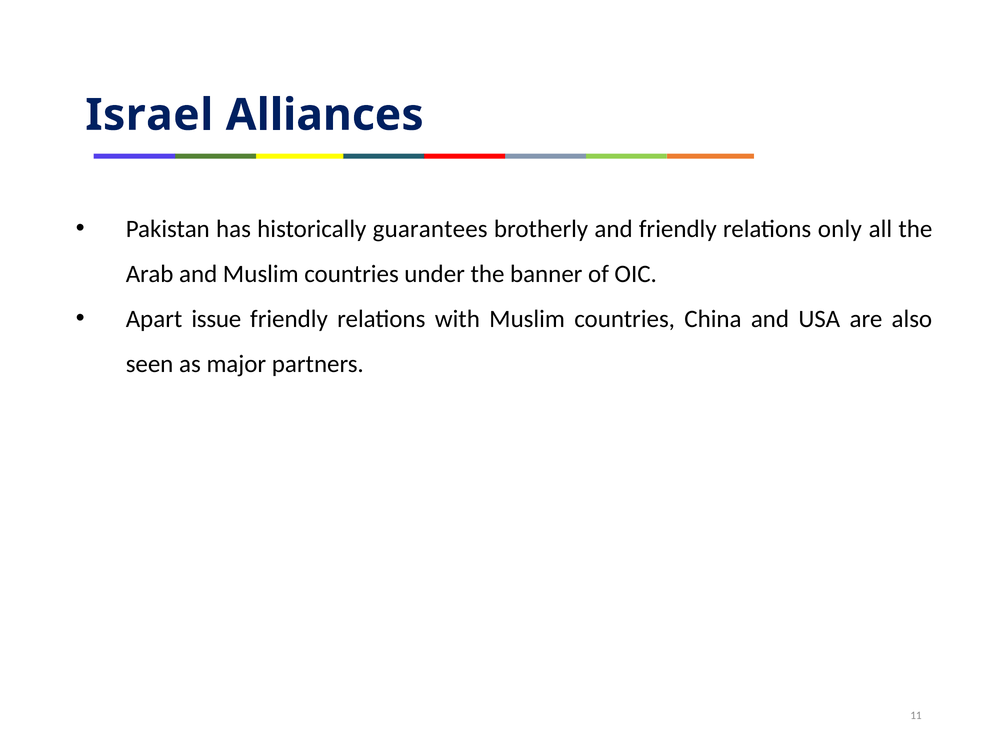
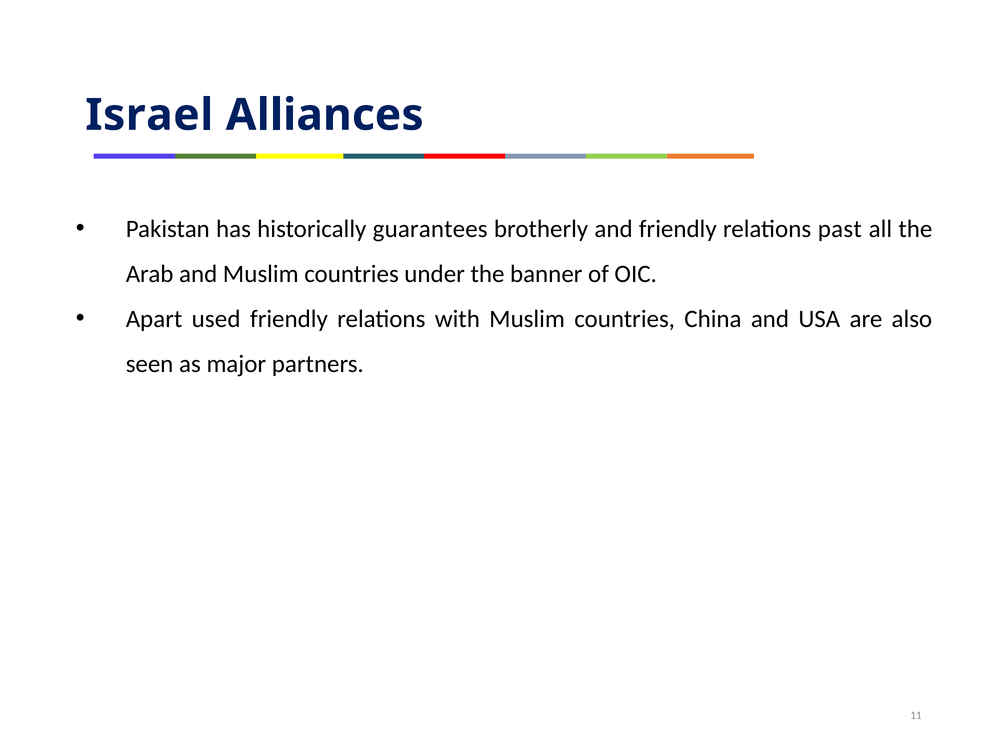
only: only -> past (840, 229)
issue: issue -> used (216, 319)
